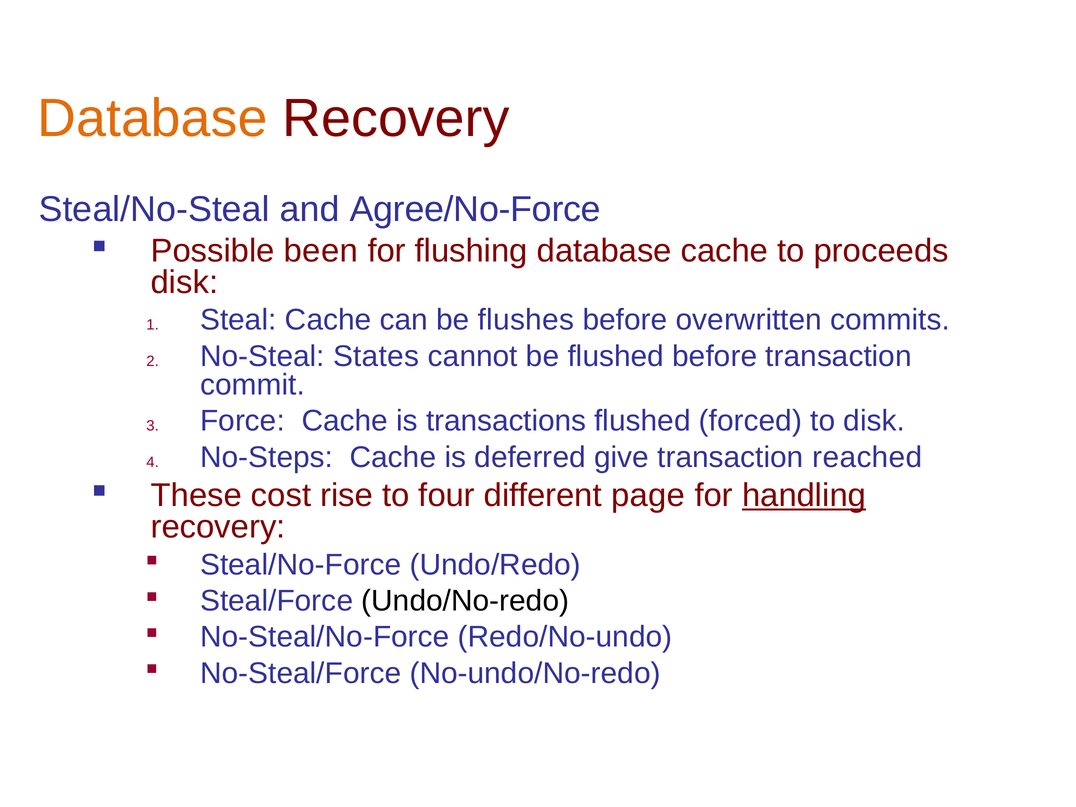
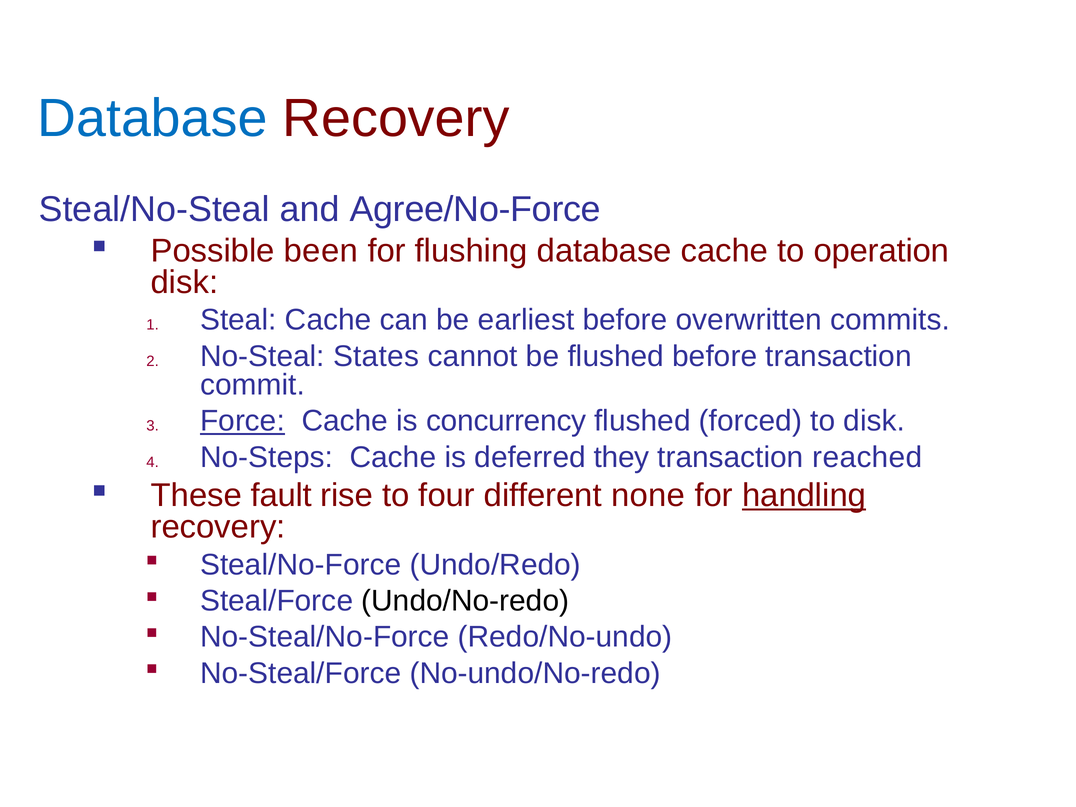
Database colour: orange -> blue (153, 118)
proceeds: proceeds -> operation (881, 251)
flushes: flushes -> earliest (526, 320)
Force underline: none -> present (242, 421)
transactions: transactions -> concurrency (506, 421)
give: give -> they (622, 457)
cost: cost -> fault (281, 495)
page: page -> none (648, 495)
